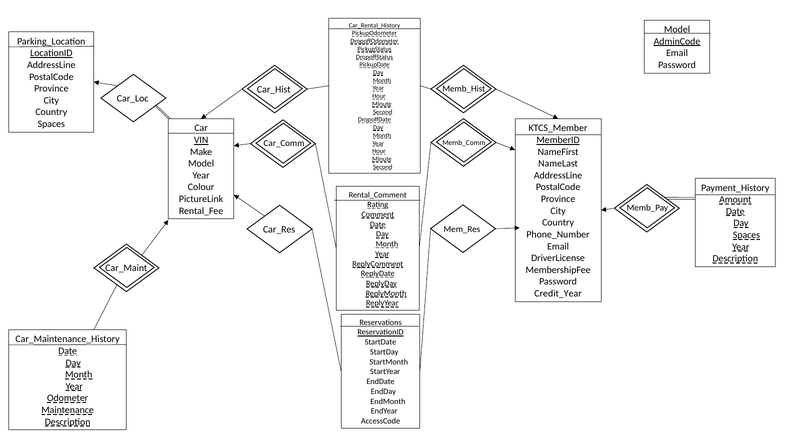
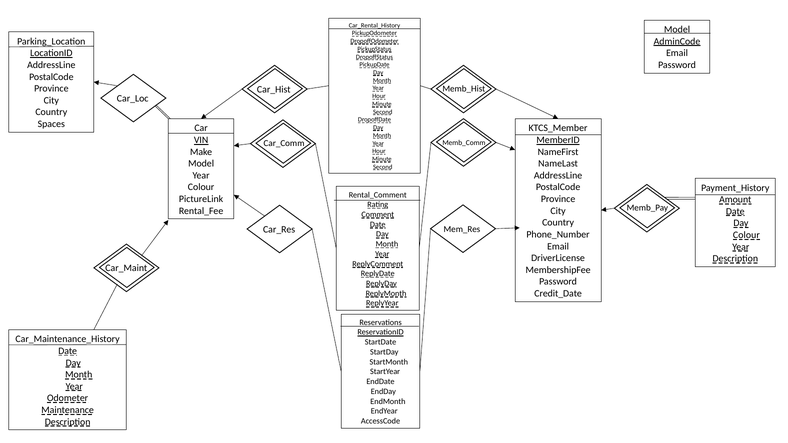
Spaces: Spaces -> Colour (746, 235)
Credit_Year: Credit_Year -> Credit_Date (558, 294)
